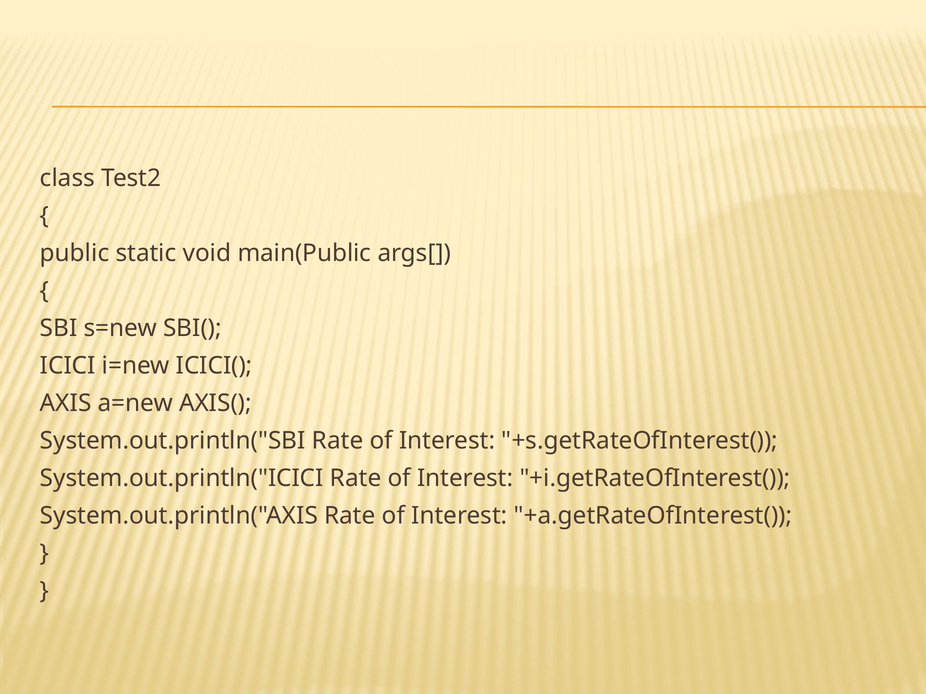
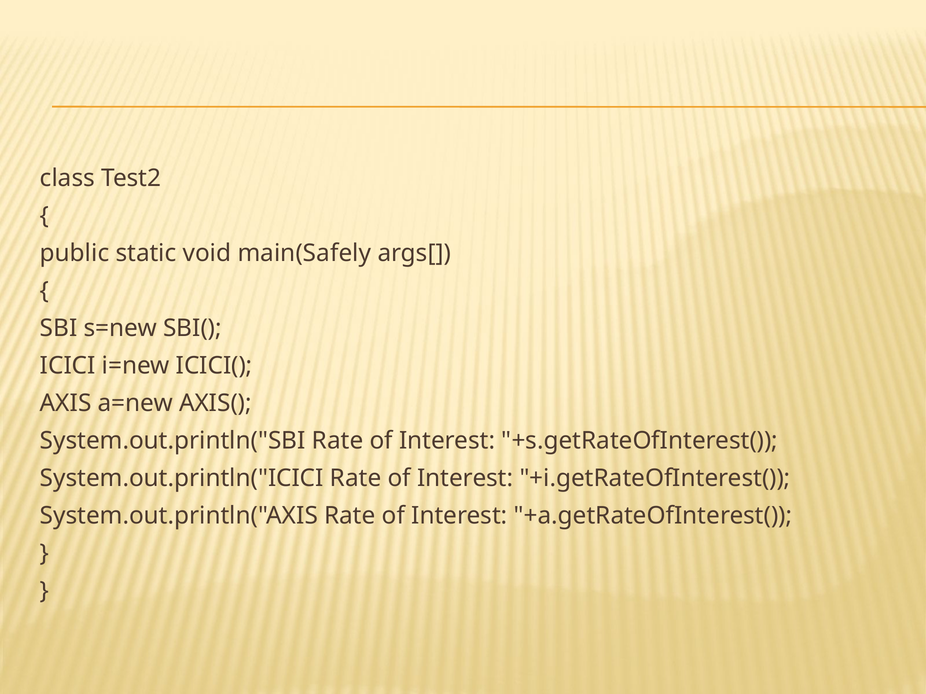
main(Public: main(Public -> main(Safely (304, 253)
